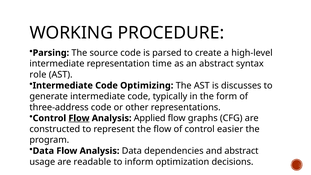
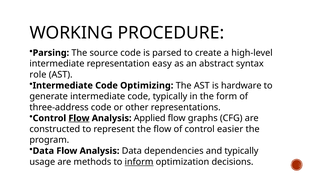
time: time -> easy (162, 64)
discusses: discusses -> hardware (241, 85)
and abstract: abstract -> typically (241, 151)
readable: readable -> methods (92, 162)
inform underline: none -> present (139, 162)
